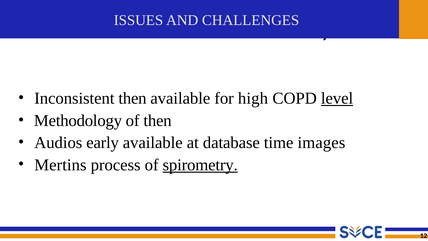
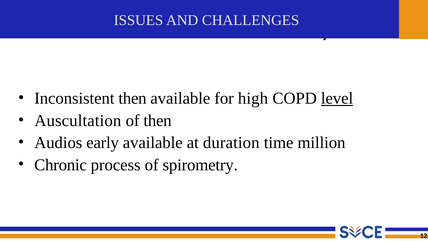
Methodology: Methodology -> Auscultation (78, 120)
database: database -> duration (231, 143)
images: images -> million (322, 143)
Mertins: Mertins -> Chronic (61, 165)
spirometry underline: present -> none (200, 165)
